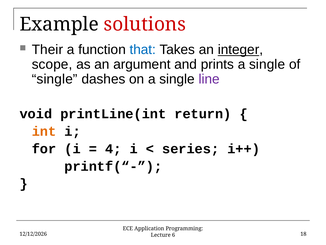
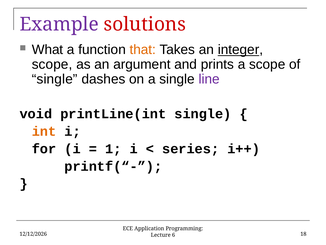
Example colour: black -> purple (59, 24)
Their: Their -> What (48, 50)
that colour: blue -> orange (143, 50)
prints a single: single -> scope (267, 64)
printLine(int return: return -> single (203, 114)
4: 4 -> 1 (113, 149)
